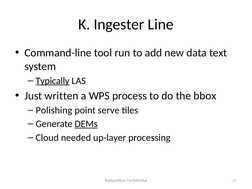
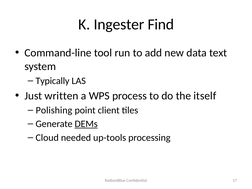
Line: Line -> Find (161, 24)
Typically underline: present -> none (53, 81)
bbox: bbox -> itself (205, 96)
serve: serve -> client (109, 110)
up-layer: up-layer -> up-tools (110, 138)
